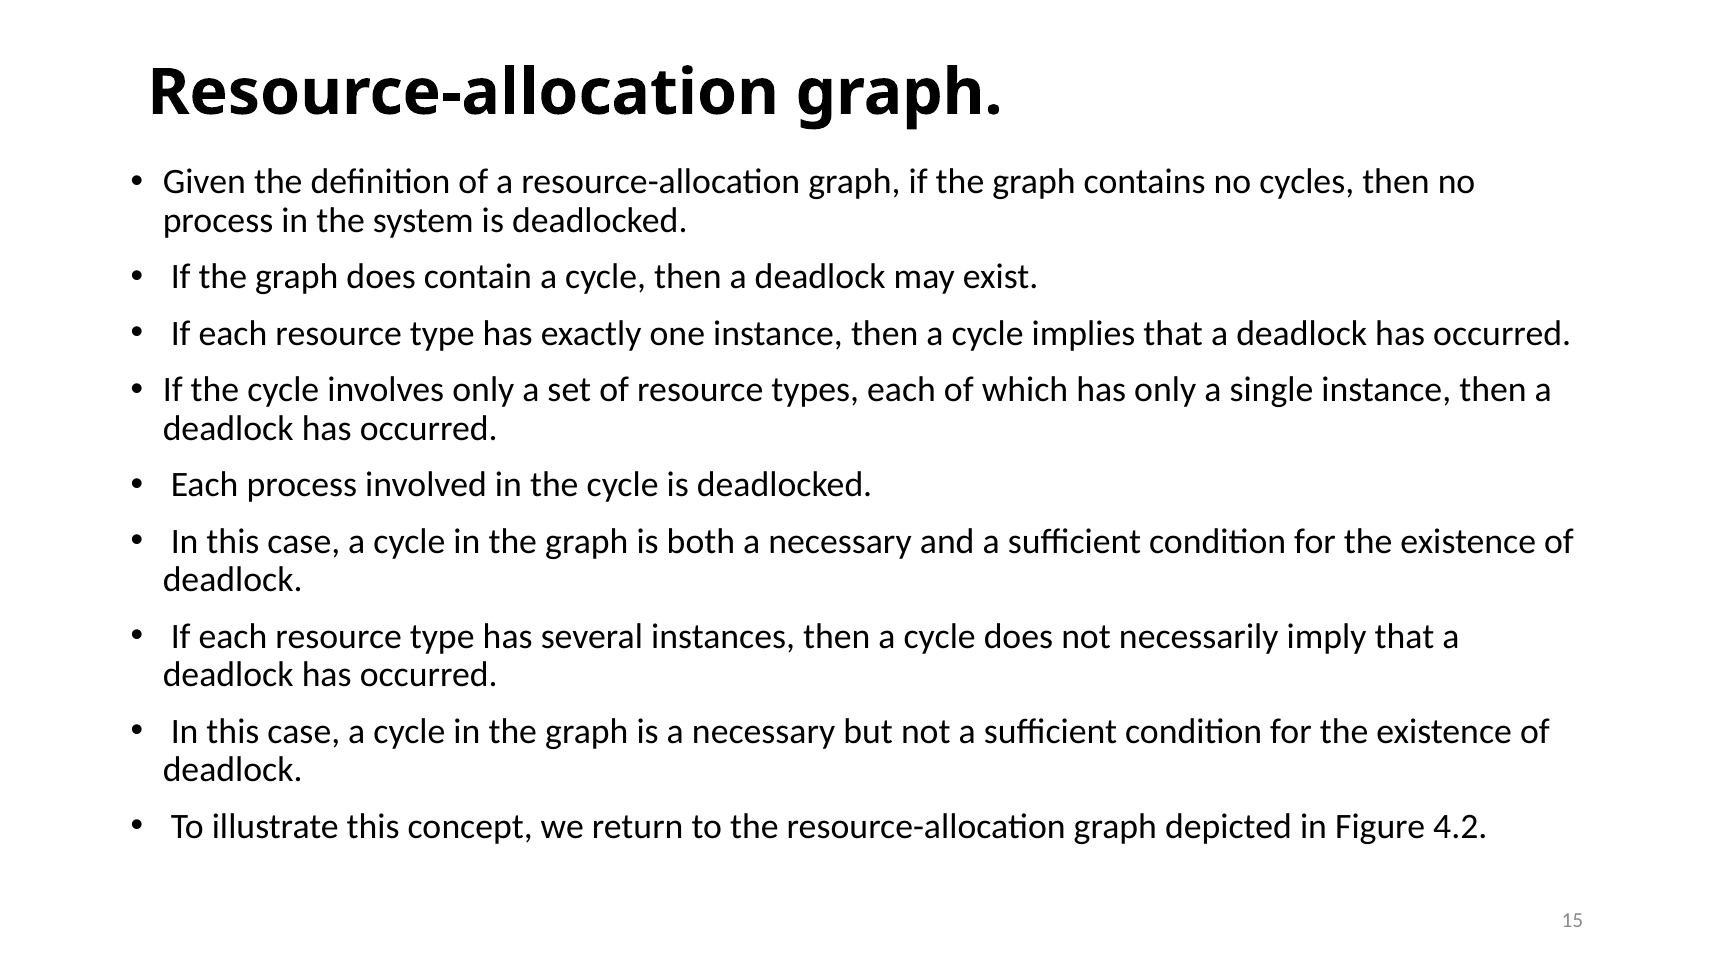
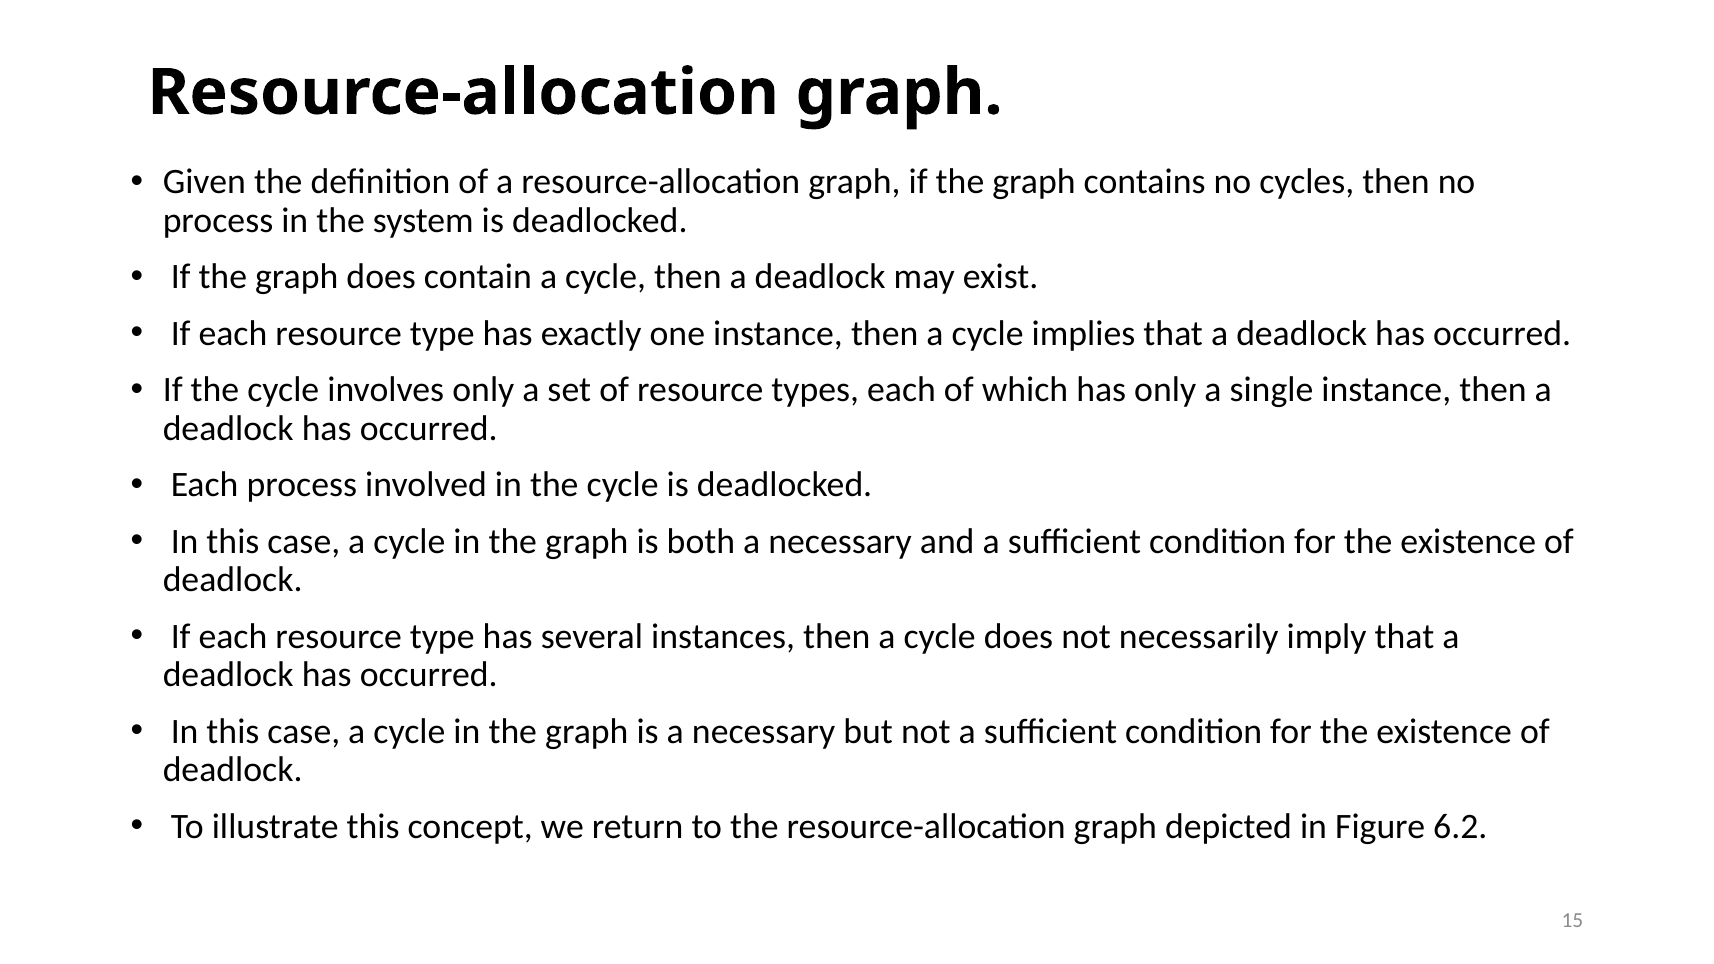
4.2: 4.2 -> 6.2 (1460, 826)
